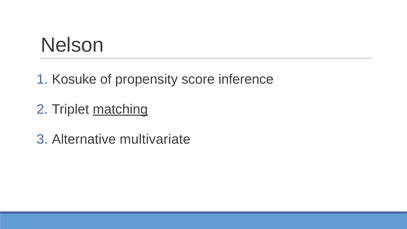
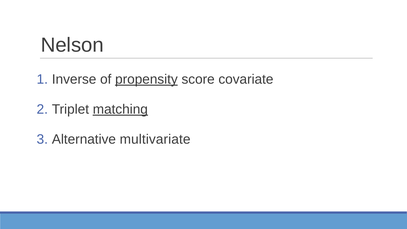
Kosuke: Kosuke -> Inverse (74, 79)
propensity underline: none -> present (146, 79)
inference: inference -> covariate (246, 79)
